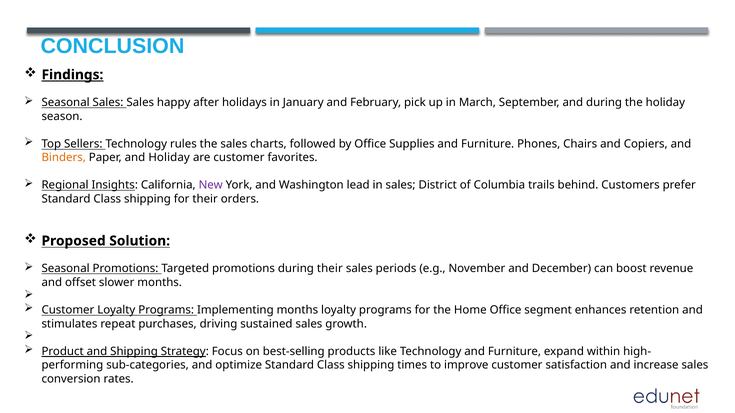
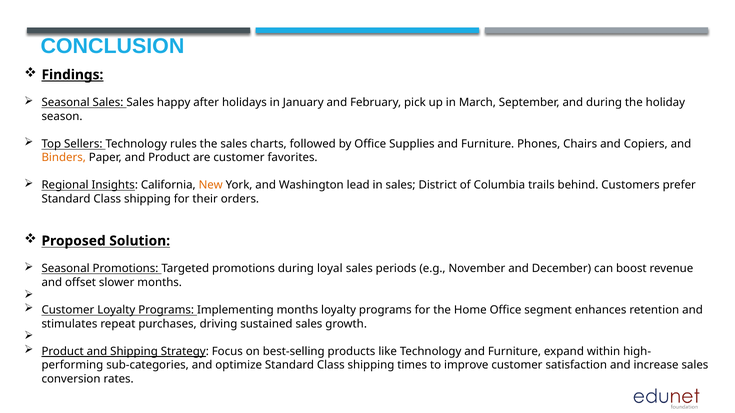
and Holiday: Holiday -> Product (169, 158)
New colour: purple -> orange (211, 185)
during their: their -> loyal (330, 269)
